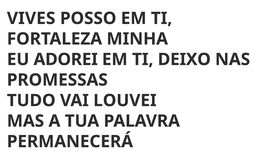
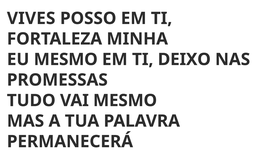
EU ADOREI: ADOREI -> MESMO (66, 59)
VAI LOUVEI: LOUVEI -> MESMO (125, 100)
